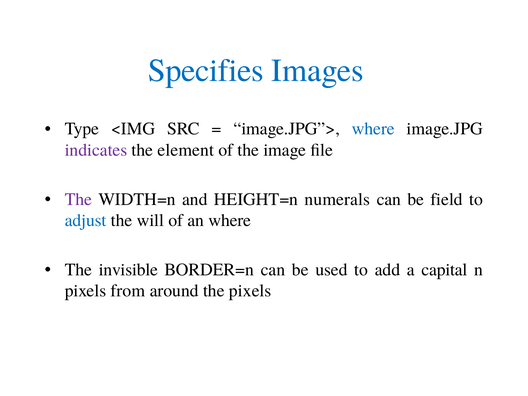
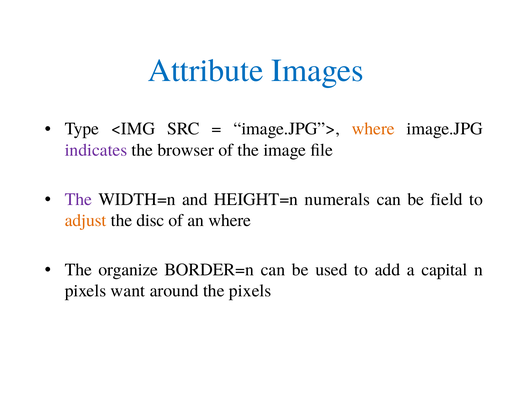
Specifies: Specifies -> Attribute (206, 70)
where colour: blue -> orange (373, 129)
element: element -> browser (186, 150)
adjust colour: blue -> orange (86, 220)
will: will -> disc (151, 220)
invisible: invisible -> organize (128, 270)
from: from -> want (128, 291)
